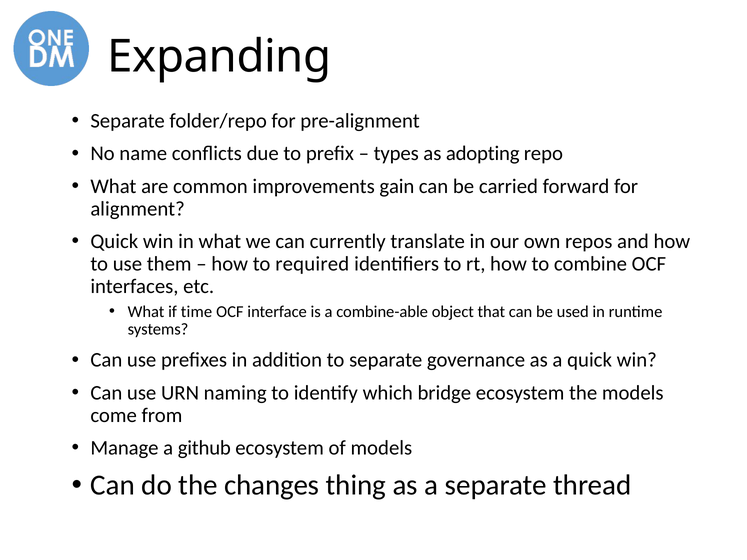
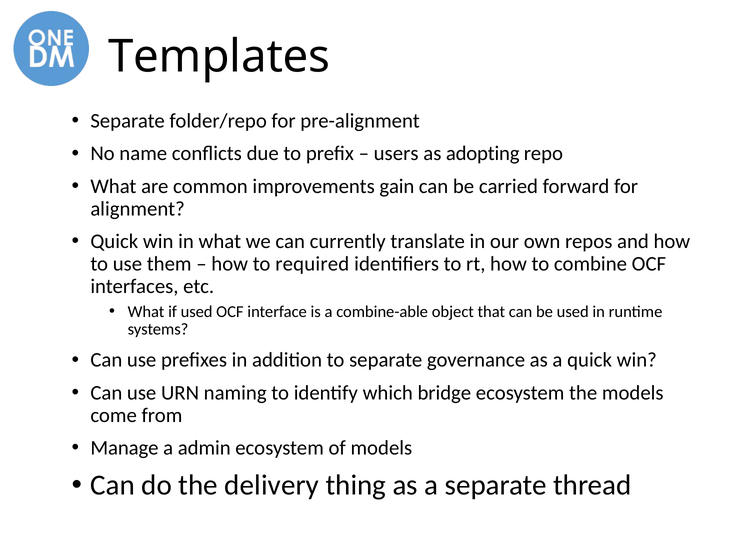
Expanding: Expanding -> Templates (219, 57)
types: types -> users (396, 154)
if time: time -> used (197, 312)
github: github -> admin (204, 448)
changes: changes -> delivery (272, 485)
